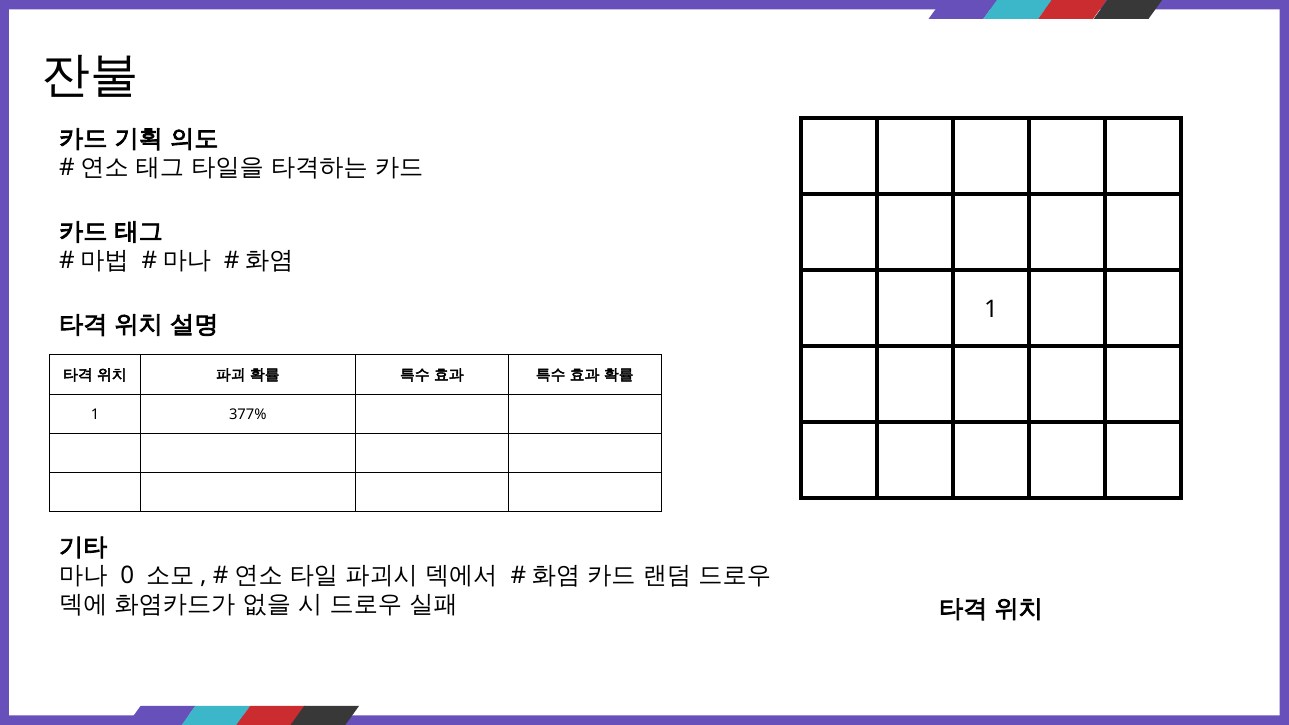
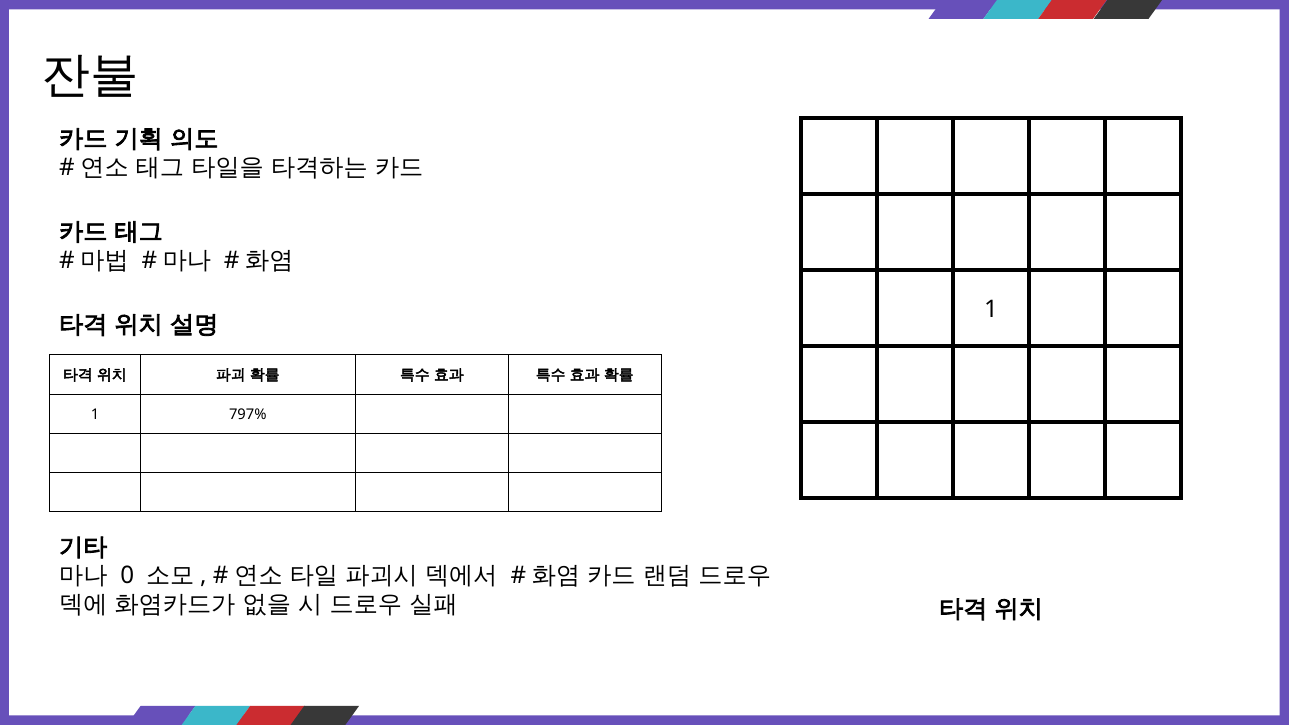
377%: 377% -> 797% (248, 415)
